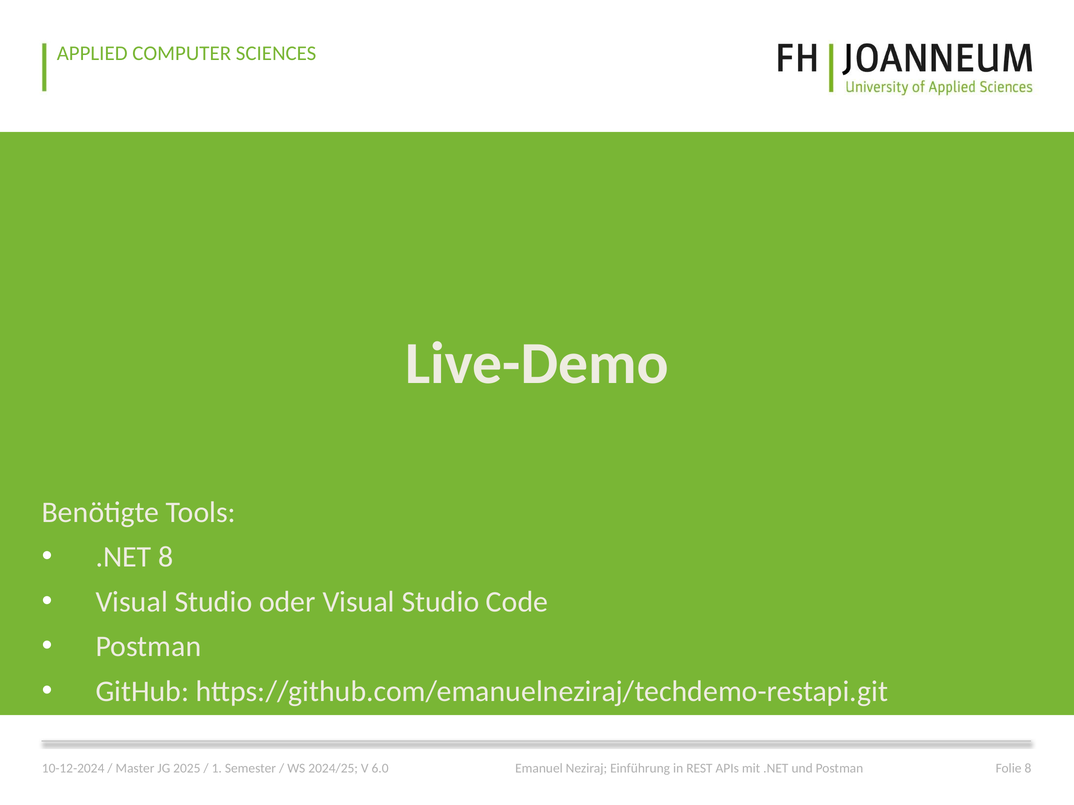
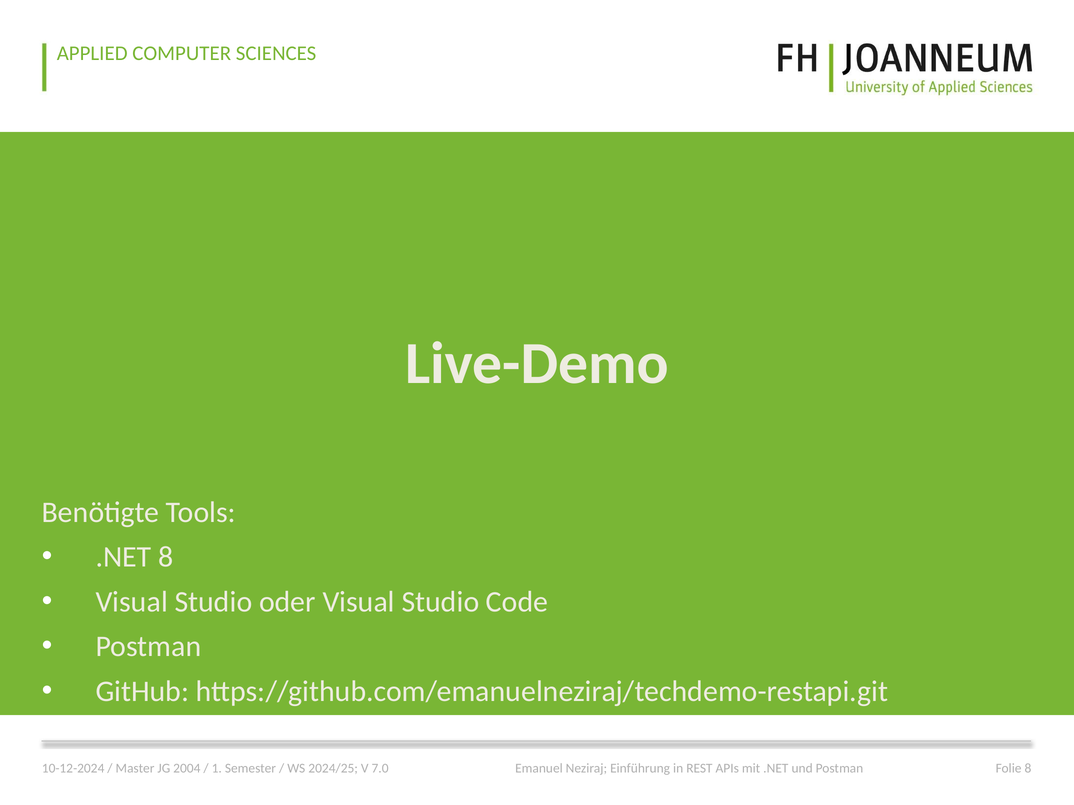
2025: 2025 -> 2004 (187, 769)
6.0: 6.0 -> 7.0 (380, 769)
